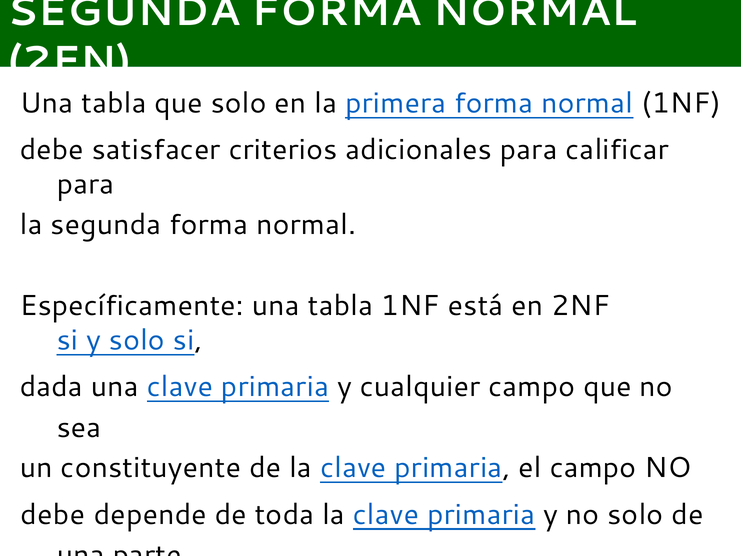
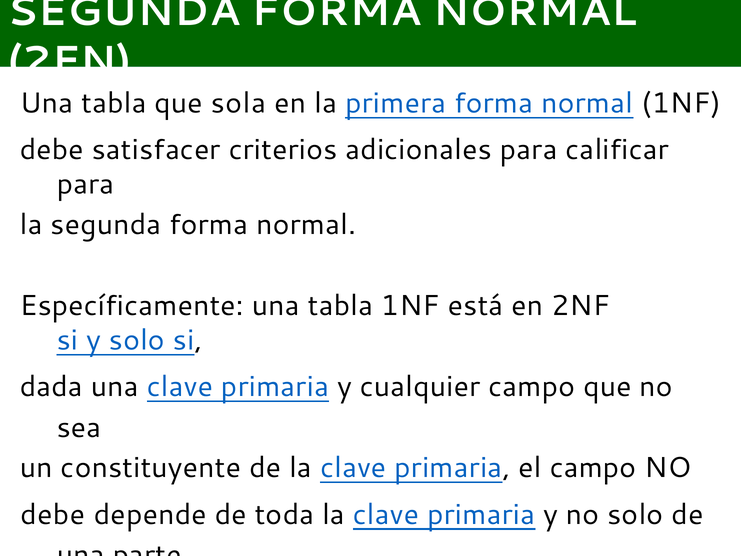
que solo: solo -> sola (238, 103)
